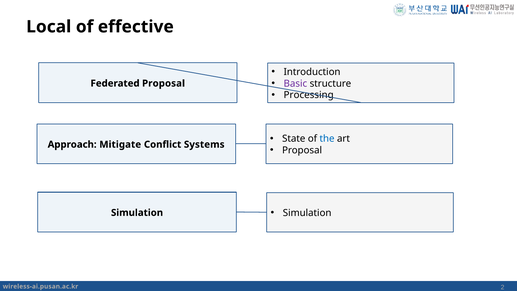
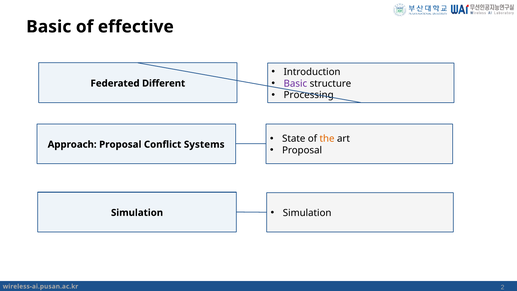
Local: Local -> Basic (49, 27)
Federated Proposal: Proposal -> Different (164, 83)
the colour: blue -> orange (327, 139)
Approach Mitigate: Mitigate -> Proposal (120, 144)
